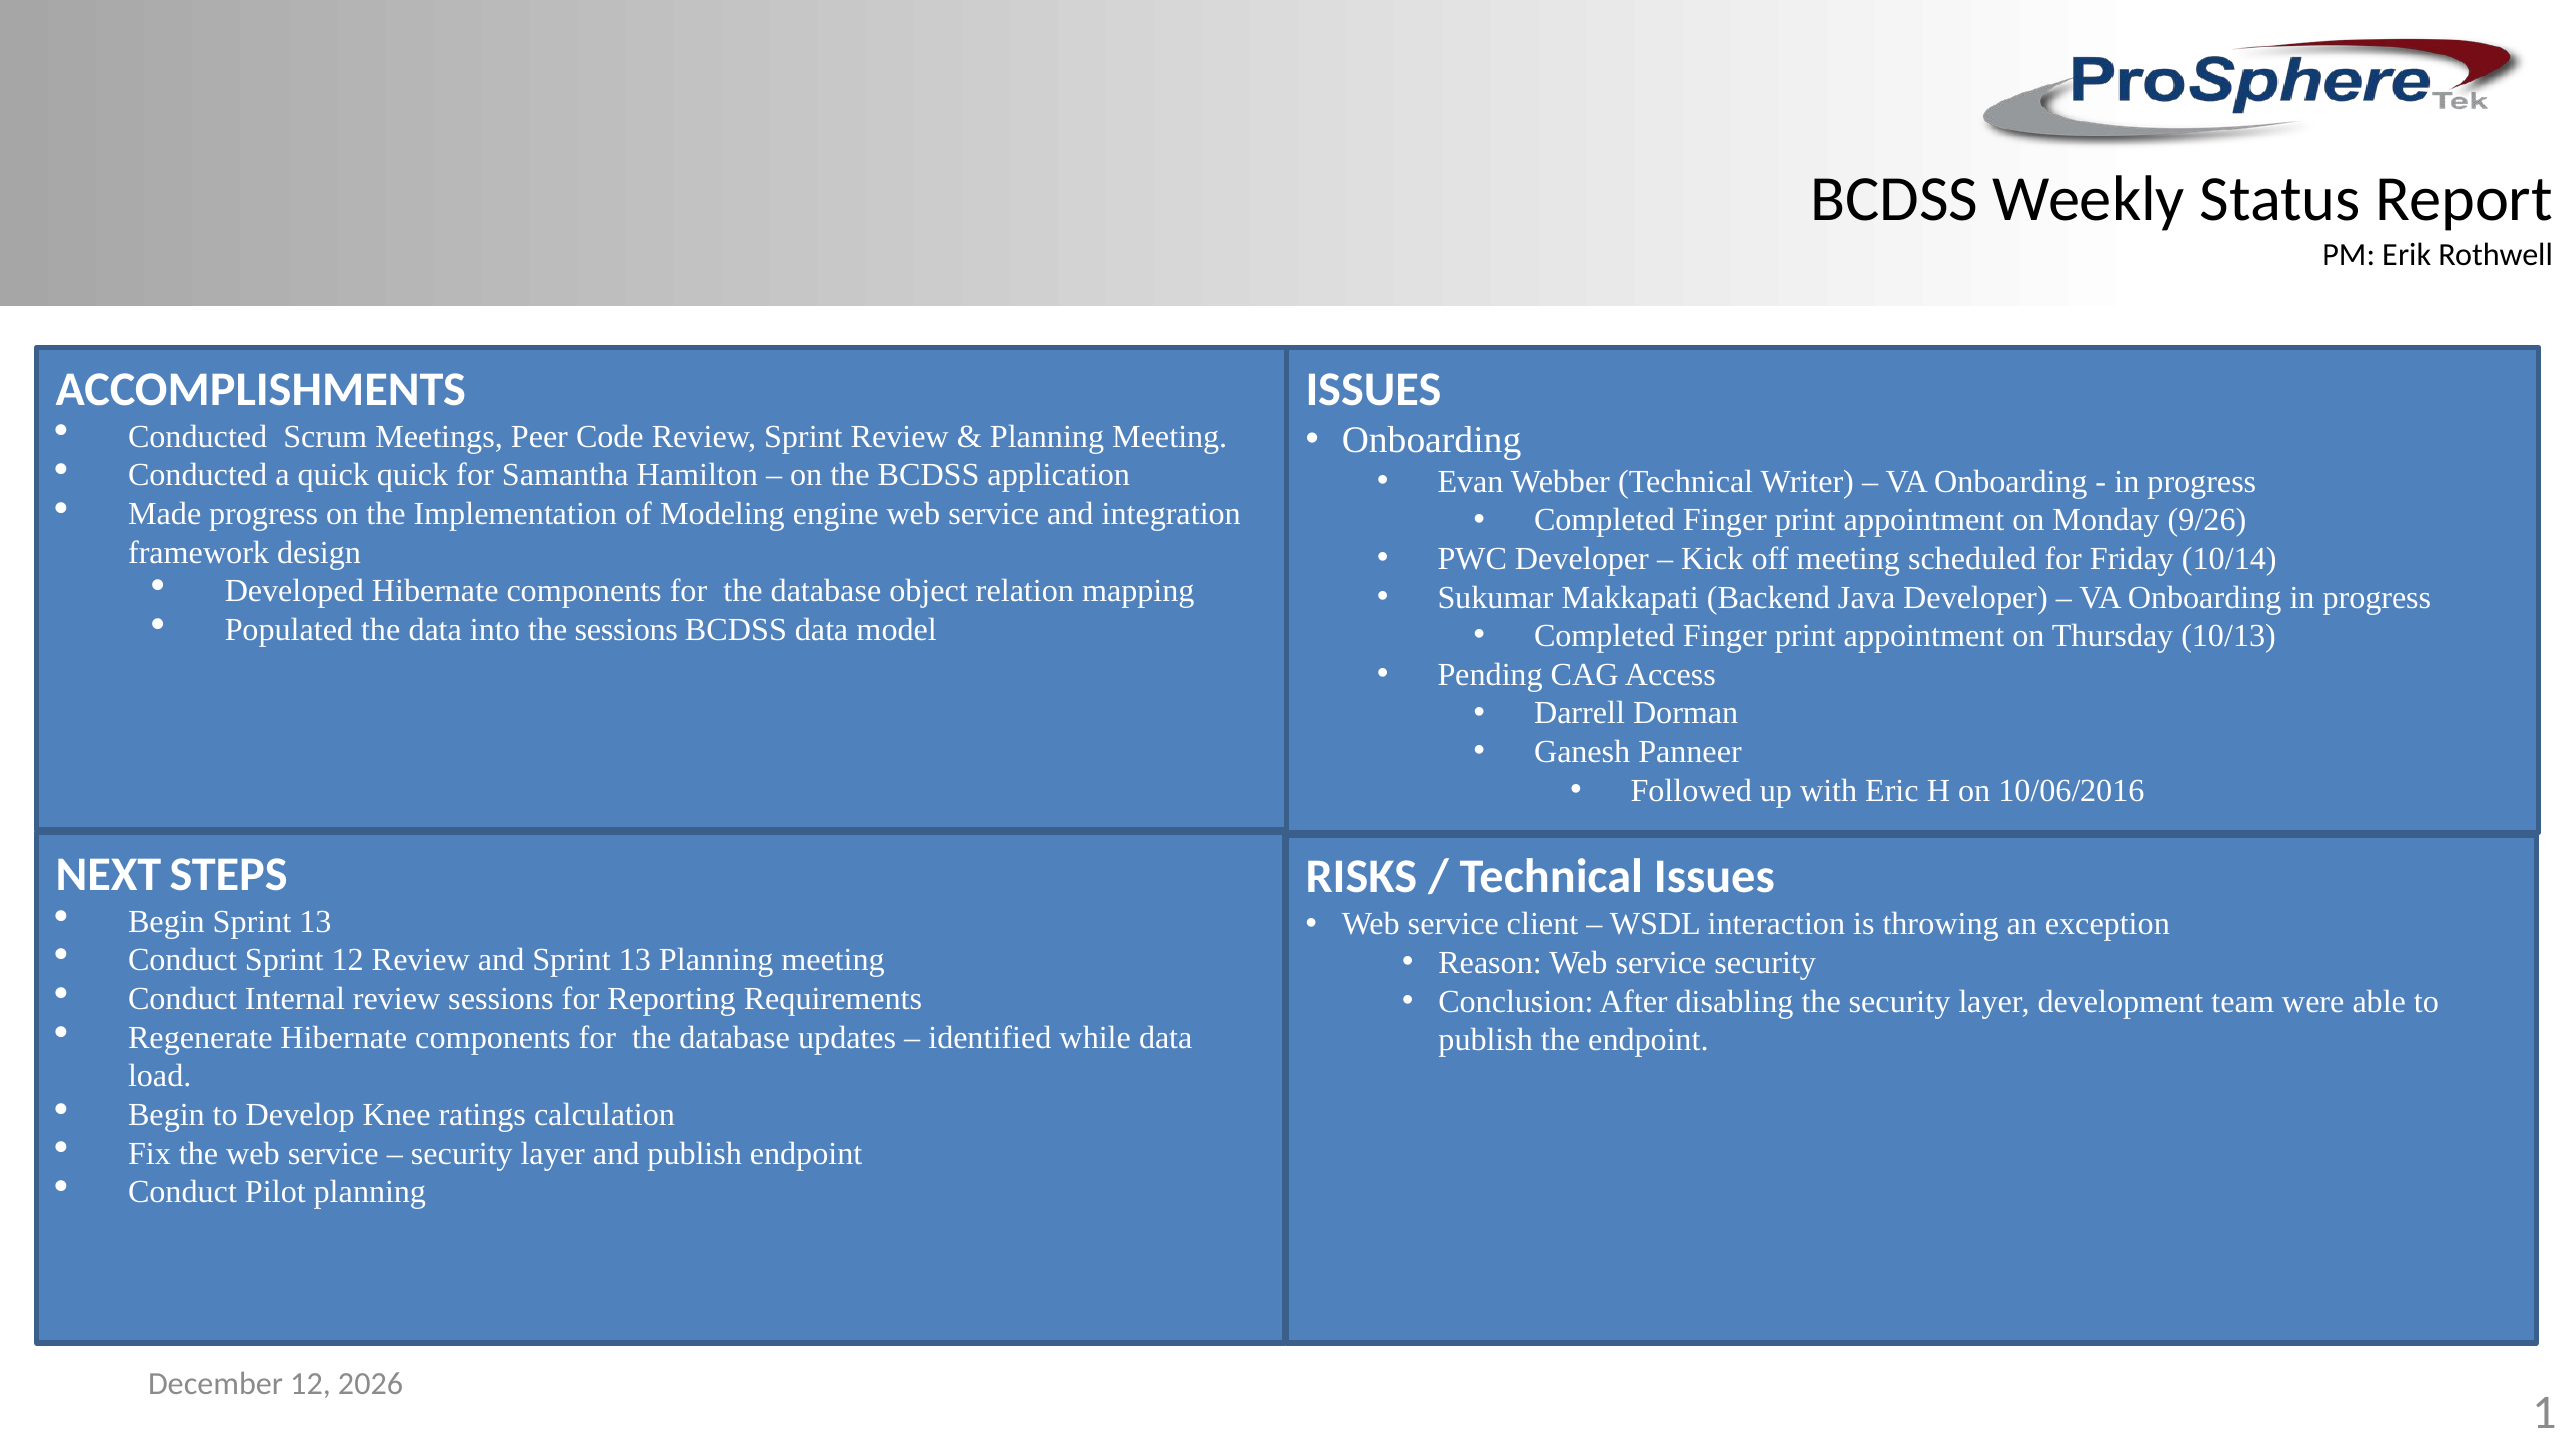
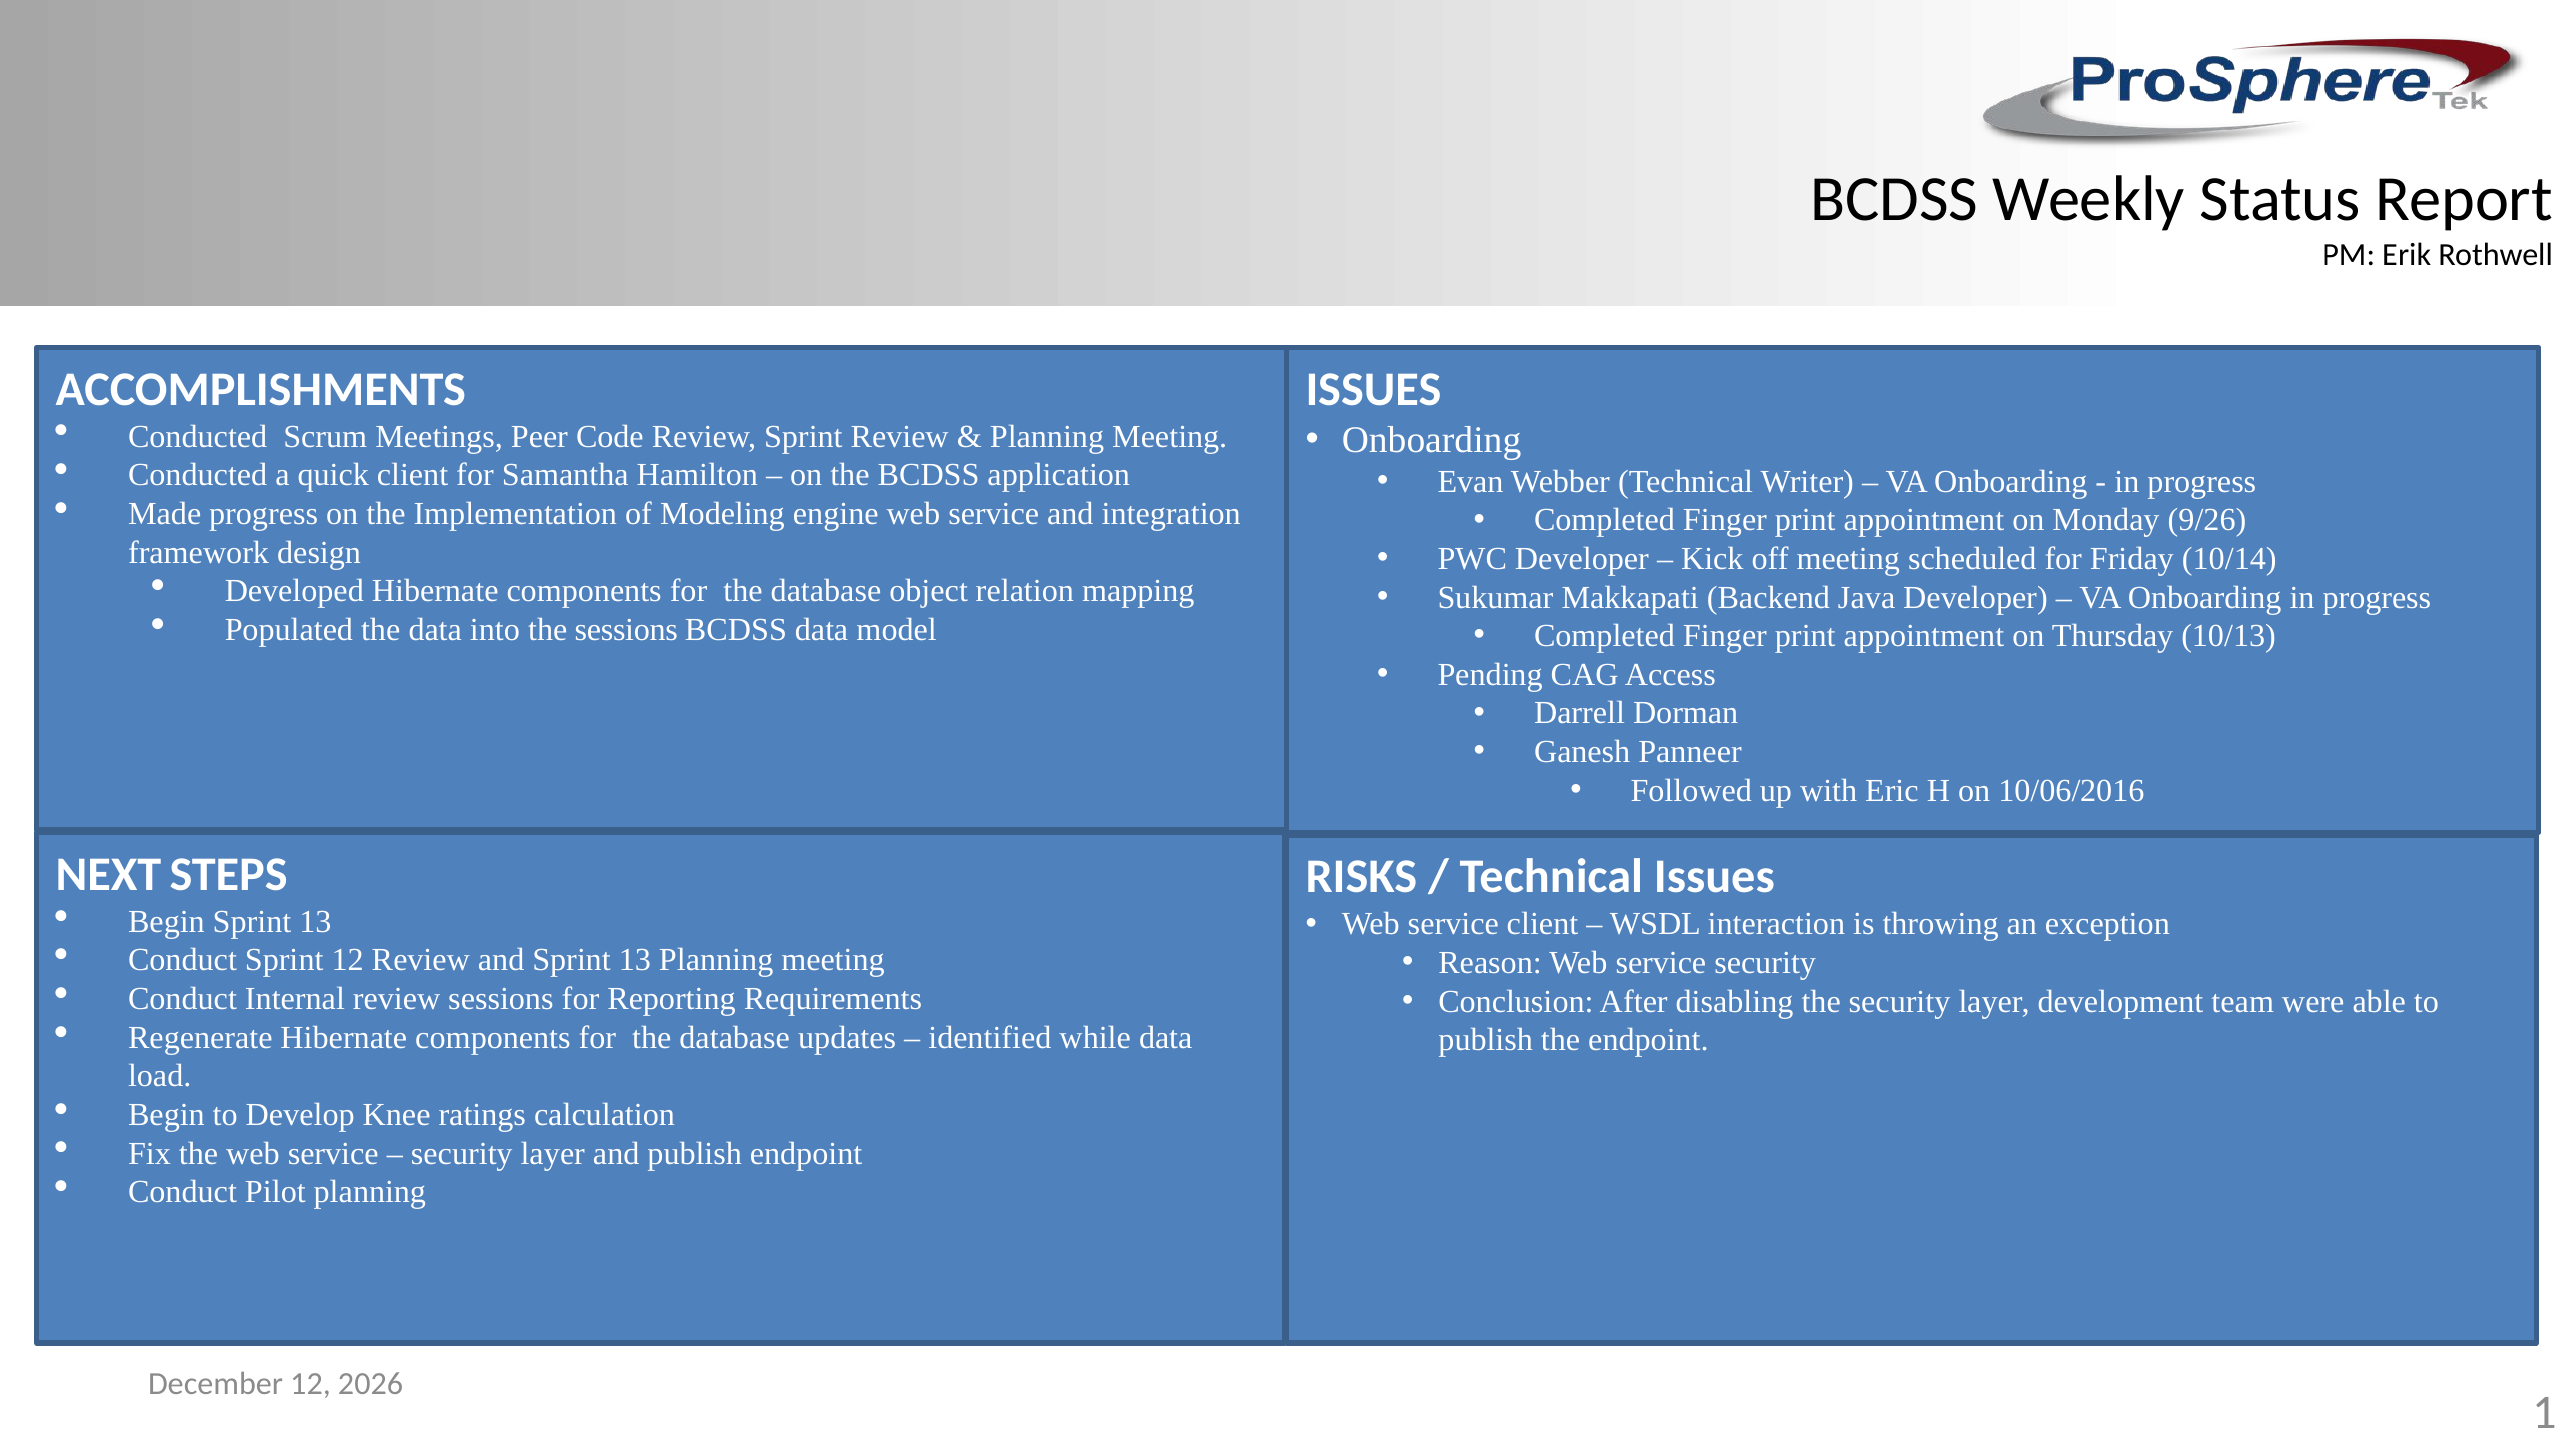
quick quick: quick -> client (413, 475)
